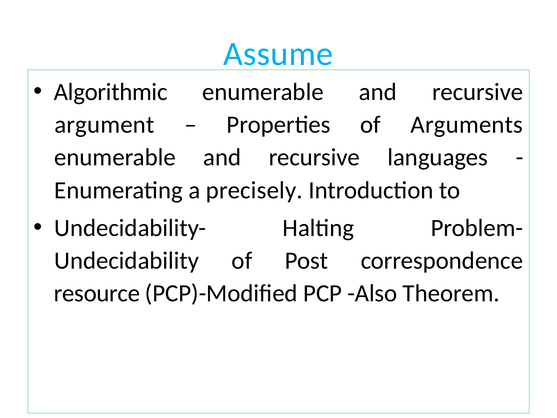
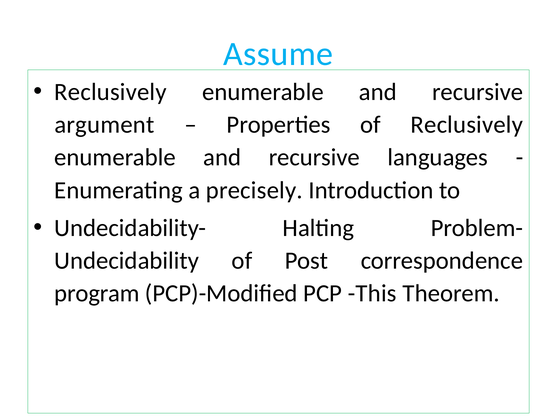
Algorithmic: Algorithmic -> Reclusively (110, 92)
of Arguments: Arguments -> Reclusively (467, 125)
resource: resource -> program (97, 293)
Also: Also -> This (372, 293)
